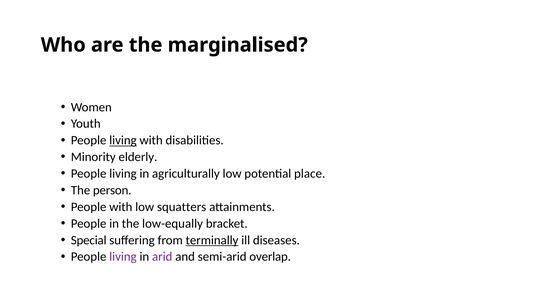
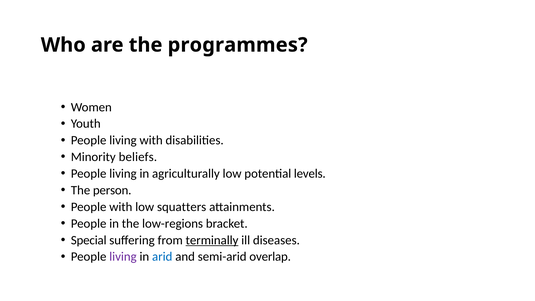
marginalised: marginalised -> programmes (238, 45)
living underline: present -> none (123, 140)
elderly: elderly -> beliefs (138, 157)
place: place -> levels (310, 174)
low-equally: low-equally -> low-regions (173, 223)
arid colour: purple -> blue (162, 257)
